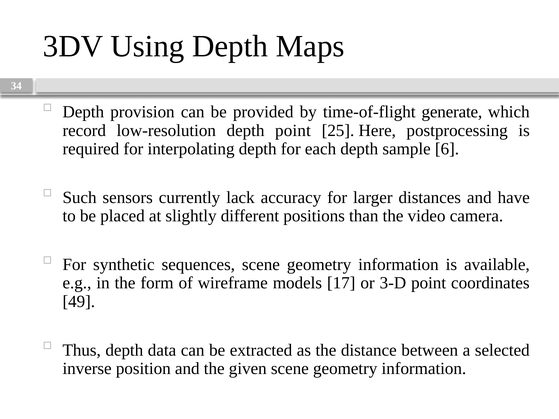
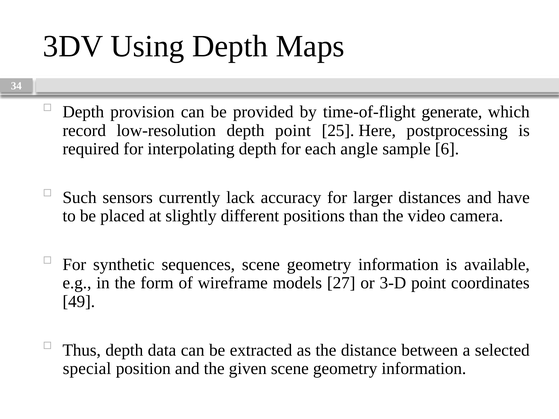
each depth: depth -> angle (359, 149)
17: 17 -> 27 (341, 283)
inverse: inverse -> special (87, 369)
